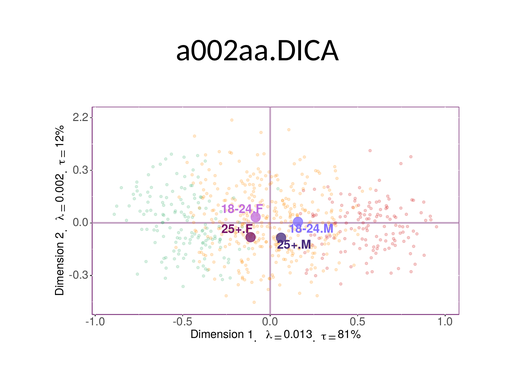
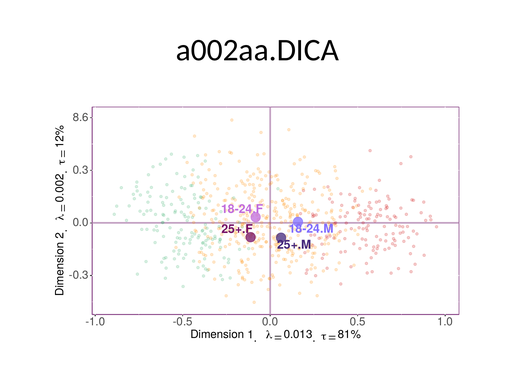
2.2: 2.2 -> 8.6 (81, 117)
